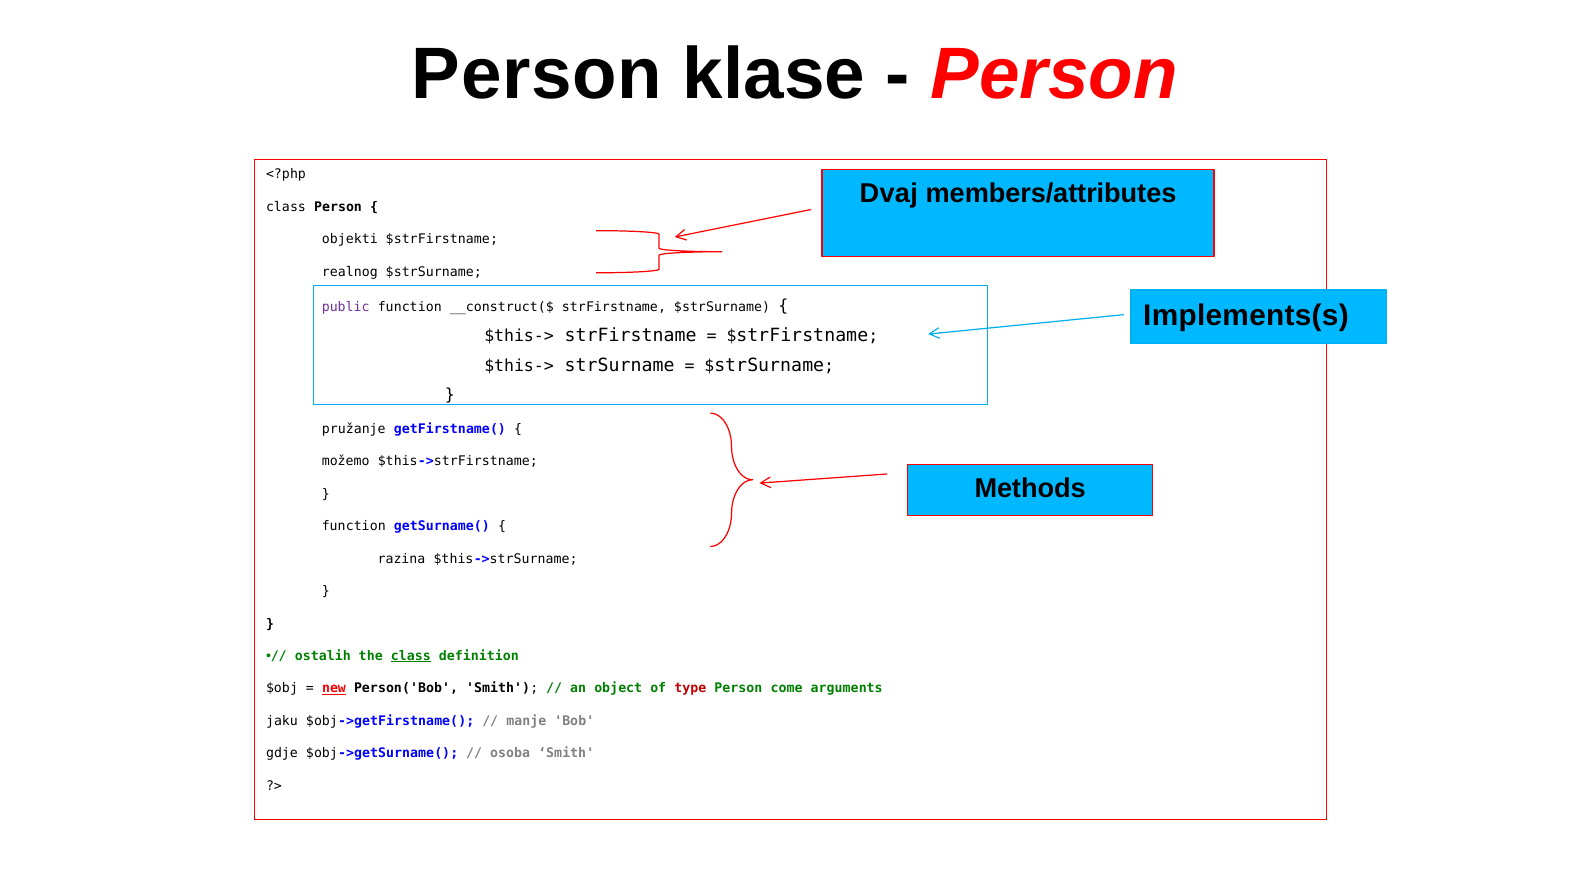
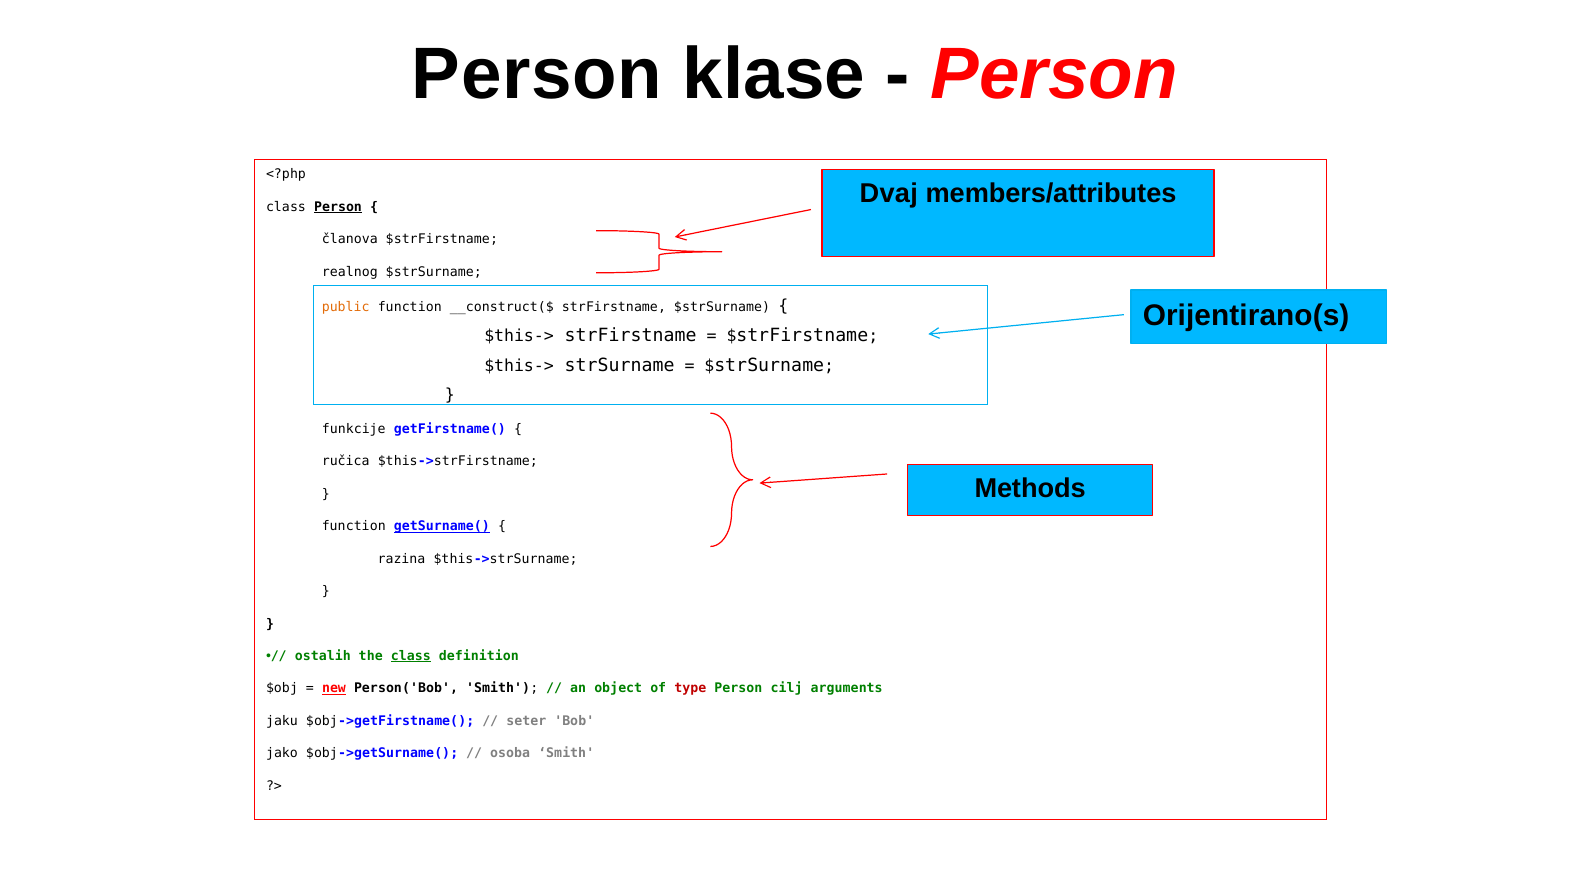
Person underline: none -> present (338, 207)
objekti: objekti -> članova (350, 240)
public colour: purple -> orange (346, 308)
Implements(s: Implements(s -> Orijentirano(s (1246, 316)
pružanje: pružanje -> funkcije (354, 429)
možemo: možemo -> ručica (346, 462)
getSurname( underline: none -> present (442, 527)
come: come -> cilj (787, 689)
manje: manje -> seter (526, 721)
gdje: gdje -> jako (282, 754)
